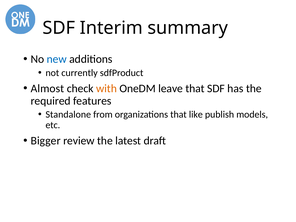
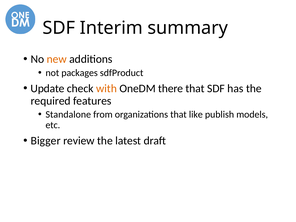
new colour: blue -> orange (57, 59)
currently: currently -> packages (80, 73)
Almost: Almost -> Update (48, 88)
leave: leave -> there (171, 88)
